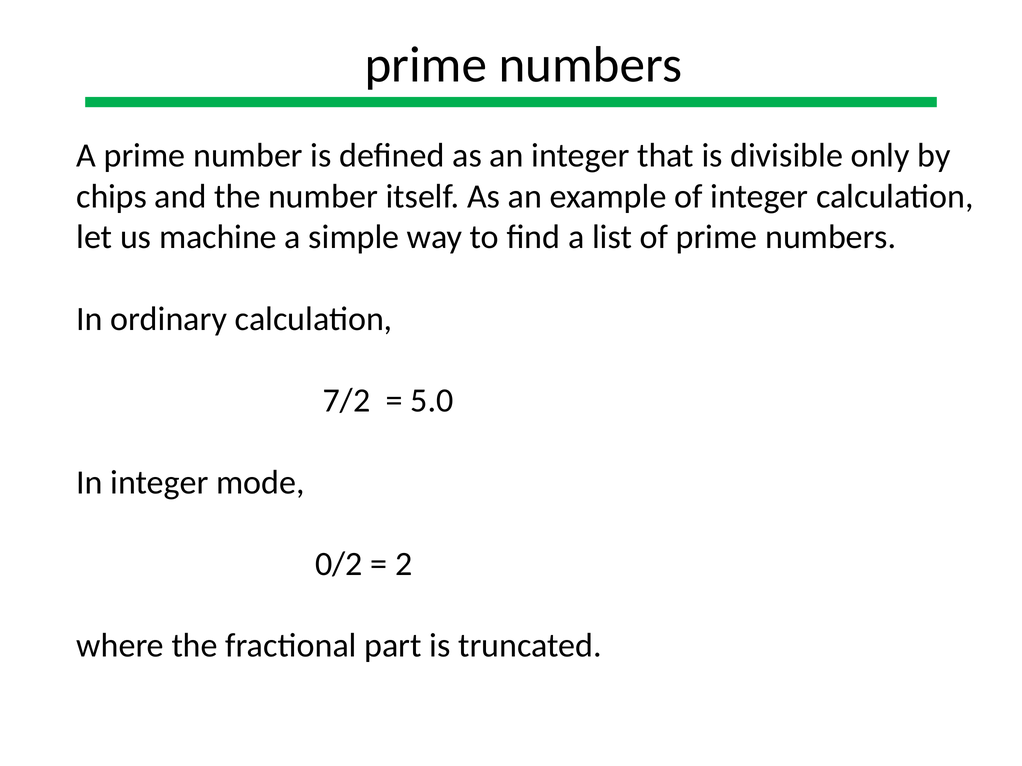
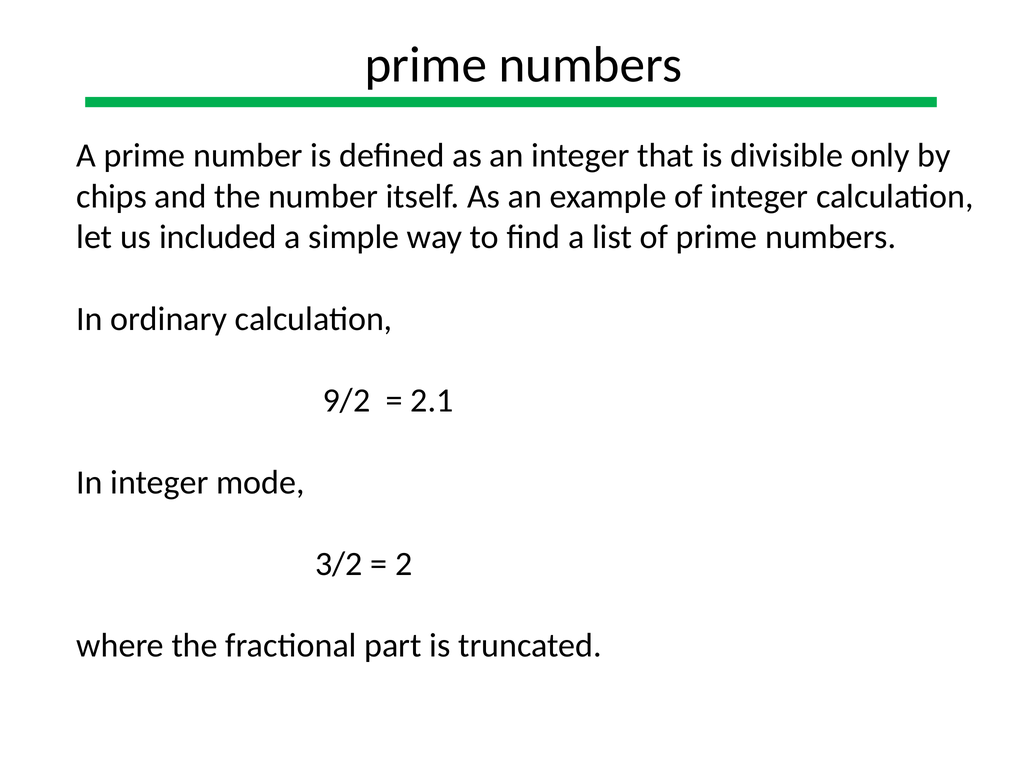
machine: machine -> included (218, 237)
7/2: 7/2 -> 9/2 (347, 401)
5.0: 5.0 -> 2.1 (432, 401)
0/2: 0/2 -> 3/2 (339, 564)
